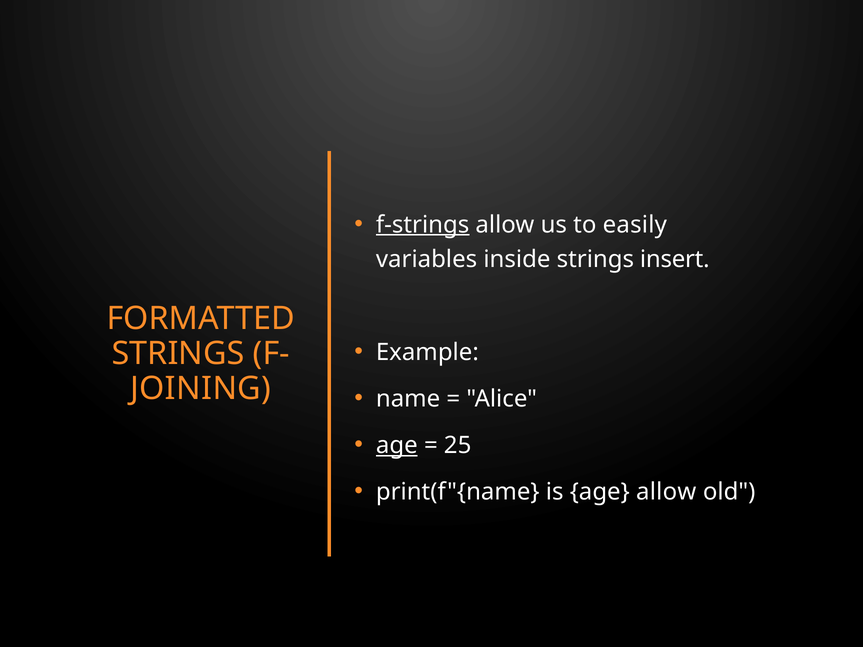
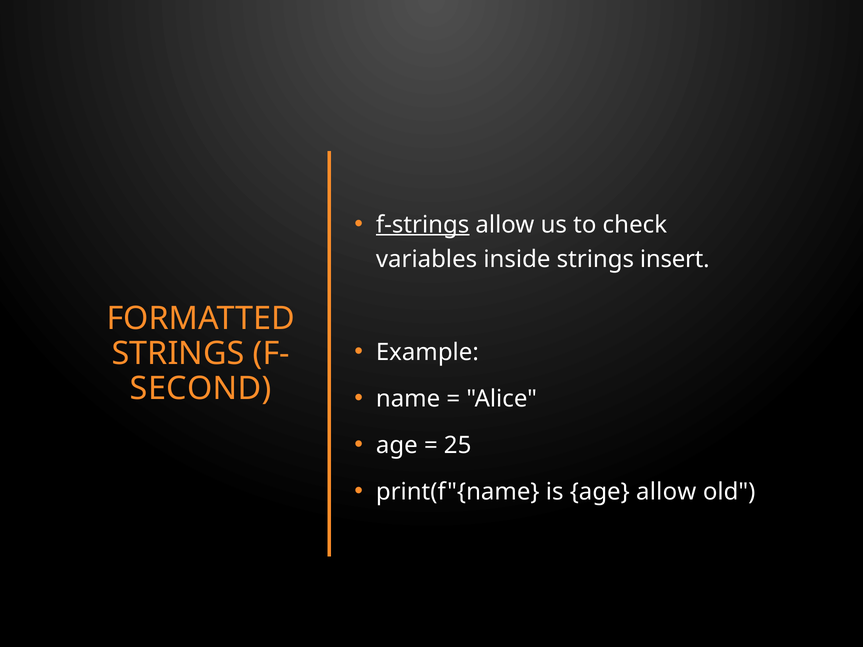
easily: easily -> check (635, 225)
JOINING: JOINING -> SECOND (201, 389)
age underline: present -> none (397, 445)
